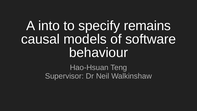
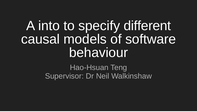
remains: remains -> different (147, 26)
